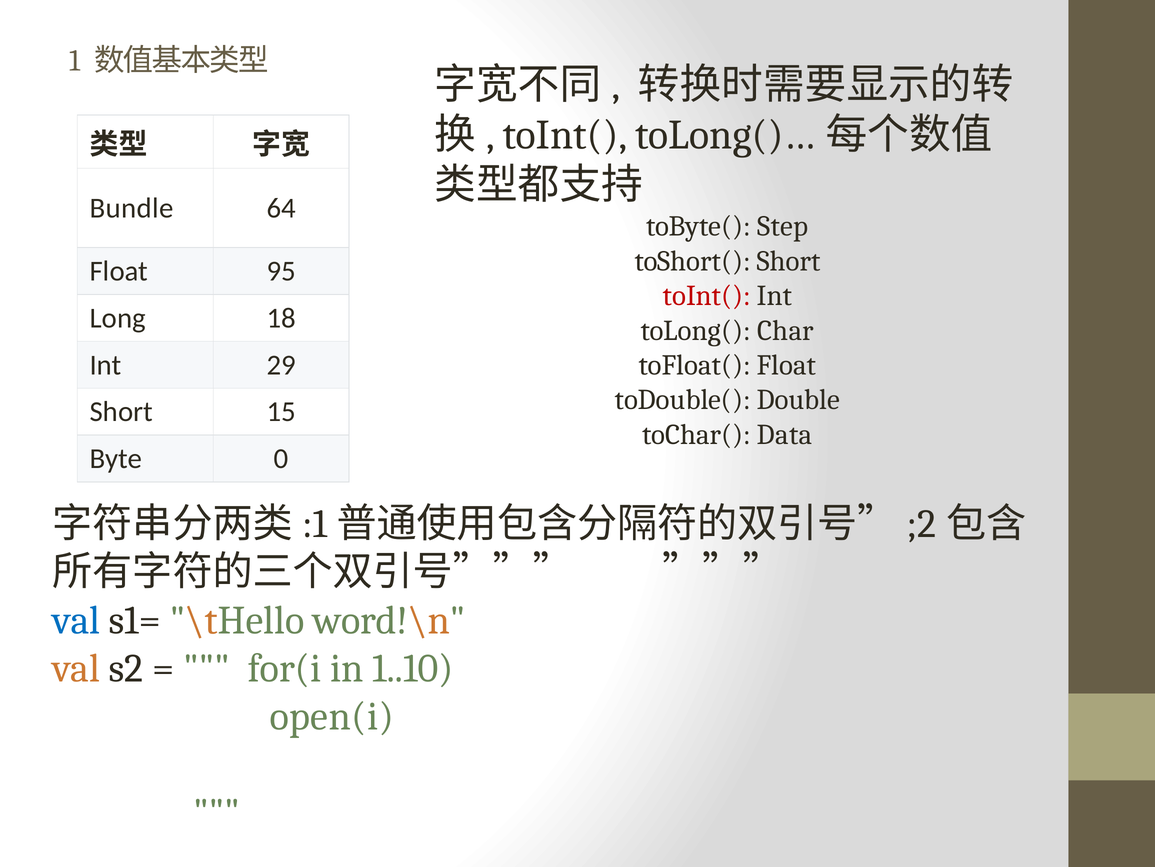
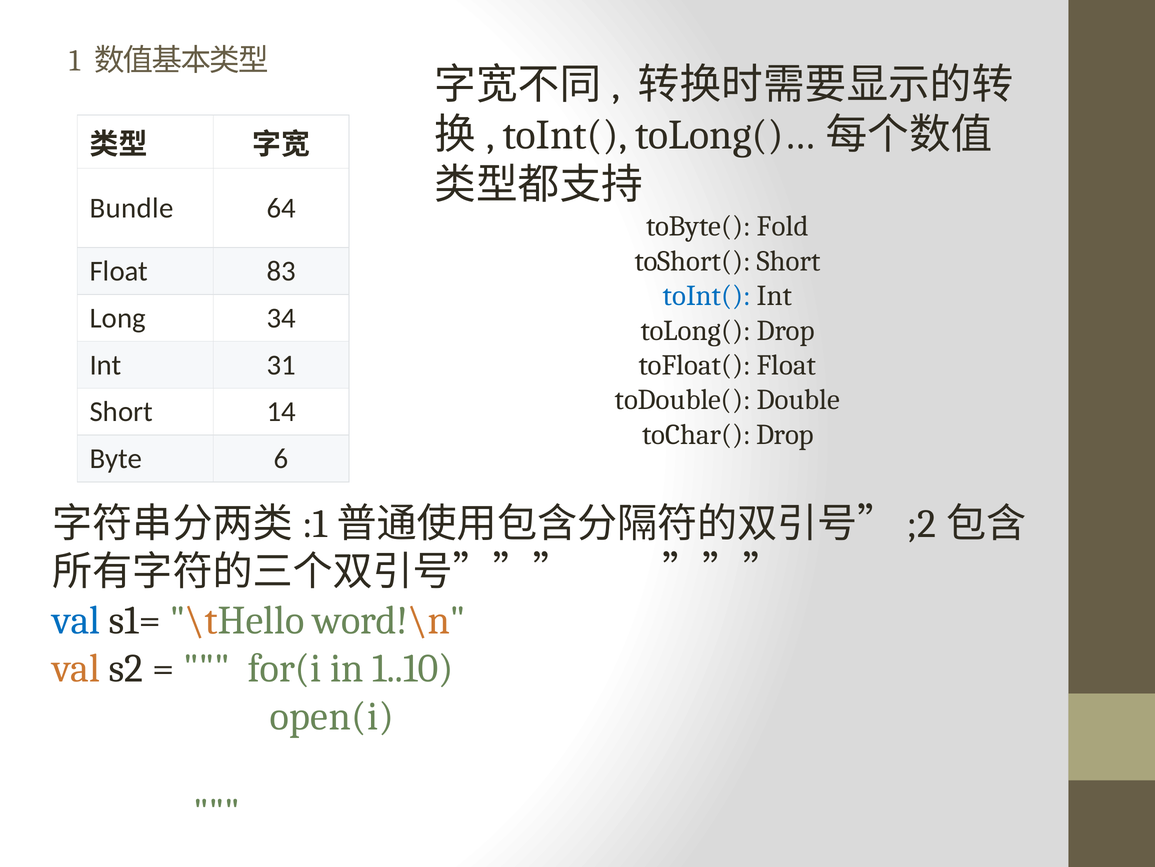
Step: Step -> Fold (783, 226)
95: 95 -> 83 (281, 271)
toInt( colour: red -> blue (707, 296)
18: 18 -> 34 (281, 318)
toLong( Char: Char -> Drop (786, 330)
29: 29 -> 31 (281, 365)
15: 15 -> 14 (281, 412)
toChar( Data: Data -> Drop (785, 434)
0: 0 -> 6 (281, 458)
